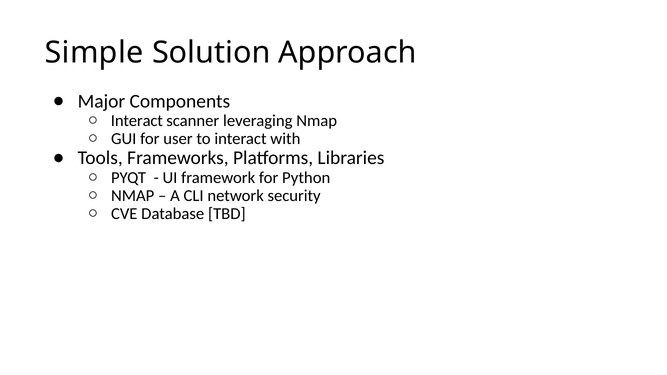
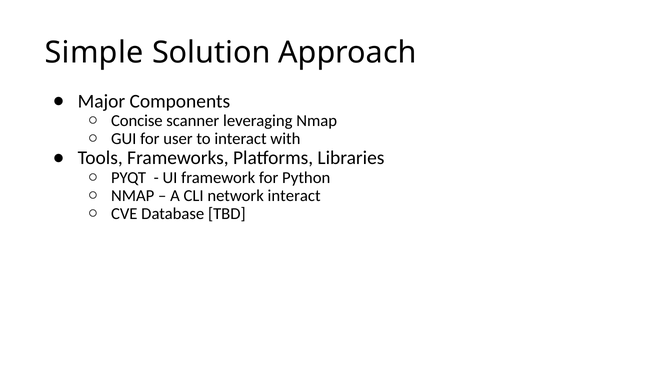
Interact: Interact -> Concise (137, 121)
network security: security -> interact (294, 196)
